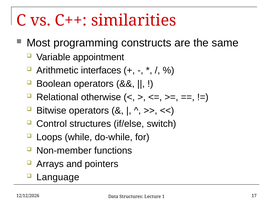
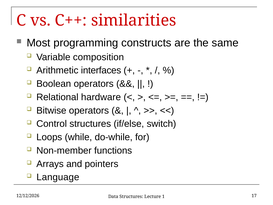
appointment: appointment -> composition (98, 57)
otherwise: otherwise -> hardware (101, 97)
